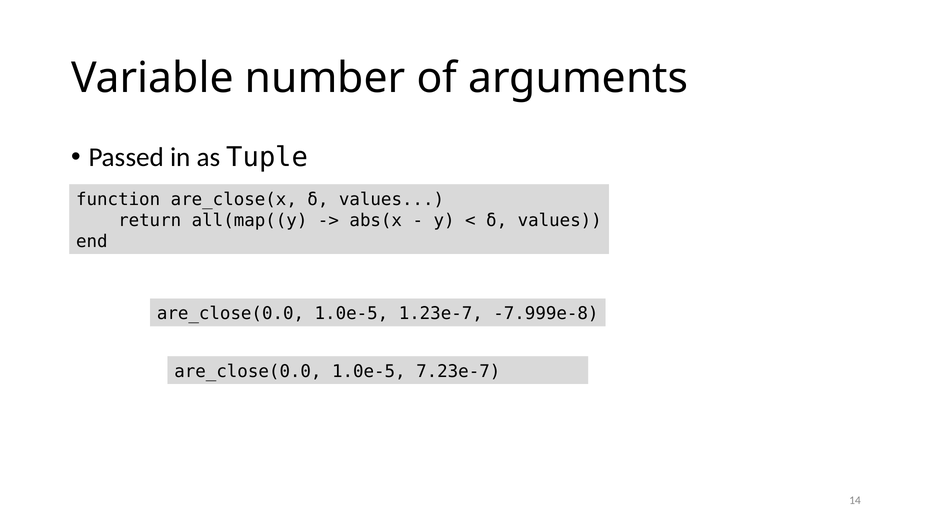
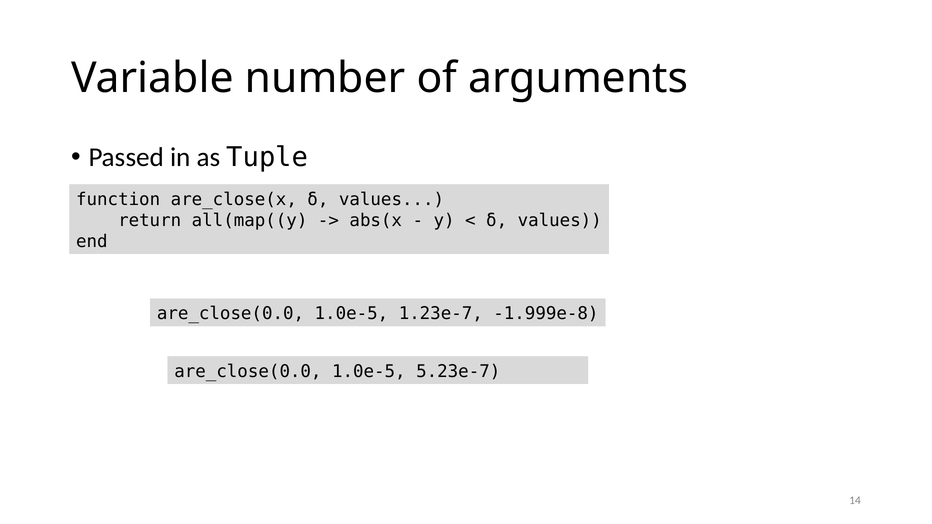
-7.999e-8: -7.999e-8 -> -1.999e-8 (546, 314)
7.23e-7: 7.23e-7 -> 5.23e-7 (458, 371)
